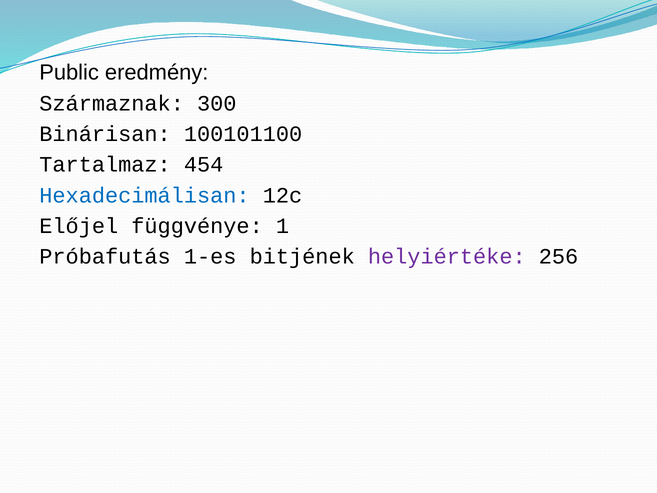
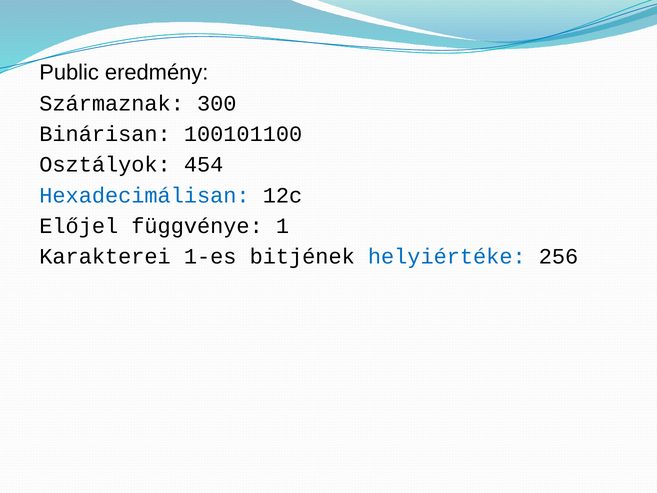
Tartalmaz: Tartalmaz -> Osztályok (105, 165)
Próbafutás: Próbafutás -> Karakterei (105, 257)
helyiértéke colour: purple -> blue (447, 257)
